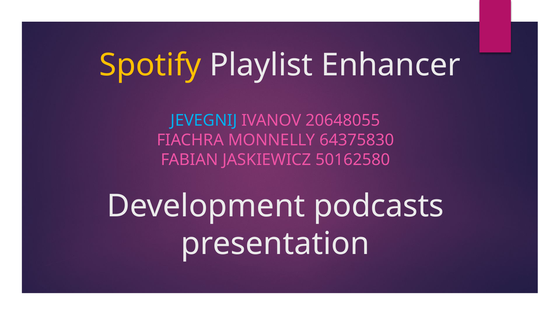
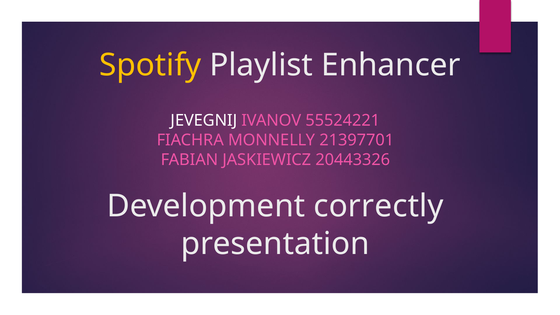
JEVEGNIJ colour: light blue -> white (204, 121)
20648055: 20648055 -> 55524221 (343, 121)
64375830: 64375830 -> 21397701 (357, 140)
50162580: 50162580 -> 20443326 (353, 160)
podcasts: podcasts -> correctly (379, 206)
